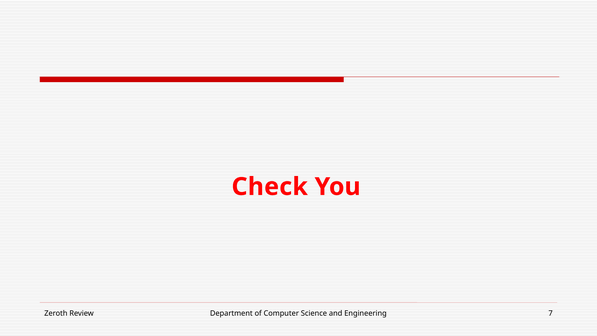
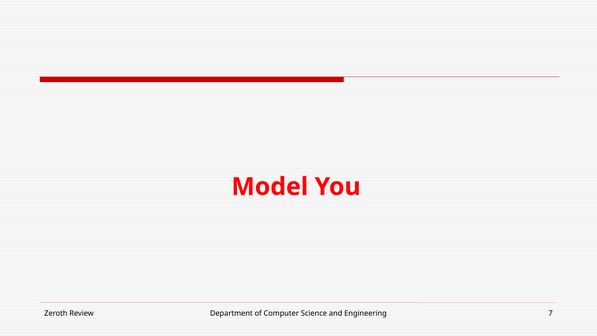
Check: Check -> Model (270, 187)
